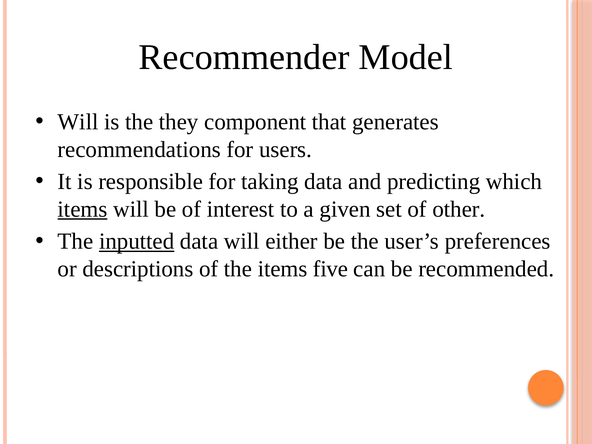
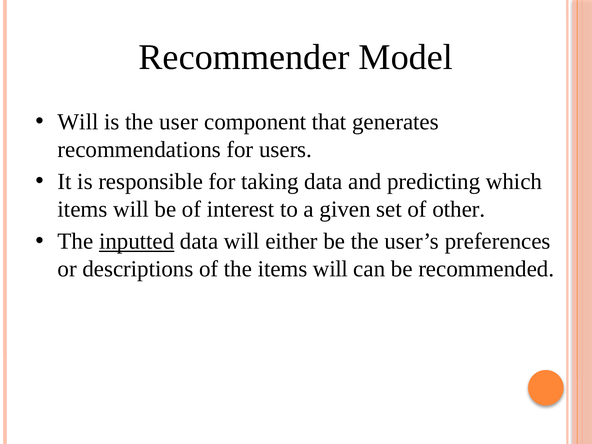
they: they -> user (179, 122)
items underline: present -> none (83, 209)
the items five: five -> will (331, 269)
